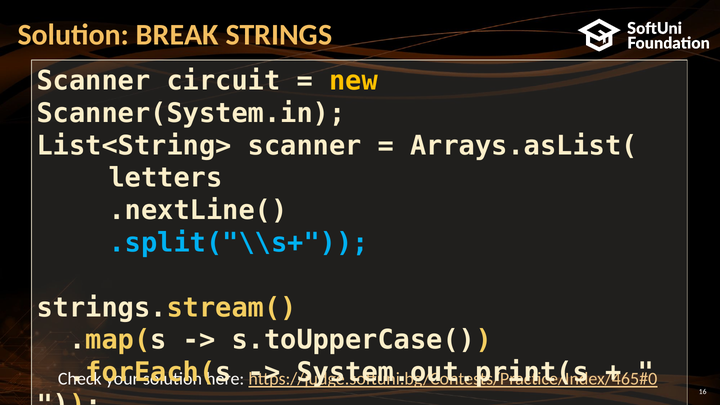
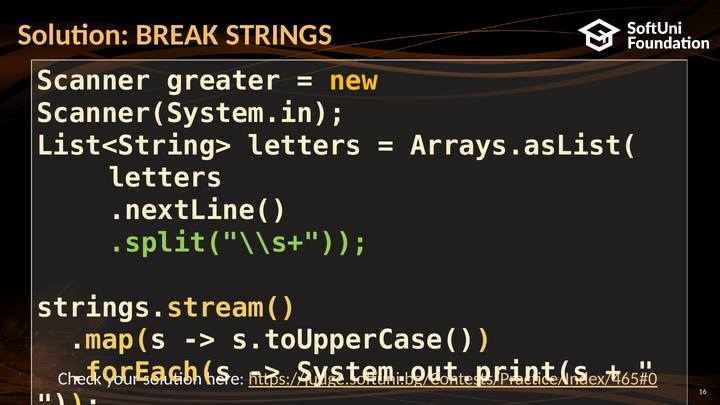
circuit: circuit -> greater (223, 81)
List<String> scanner: scanner -> letters (305, 146)
.split("\\s+ colour: light blue -> light green (239, 243)
